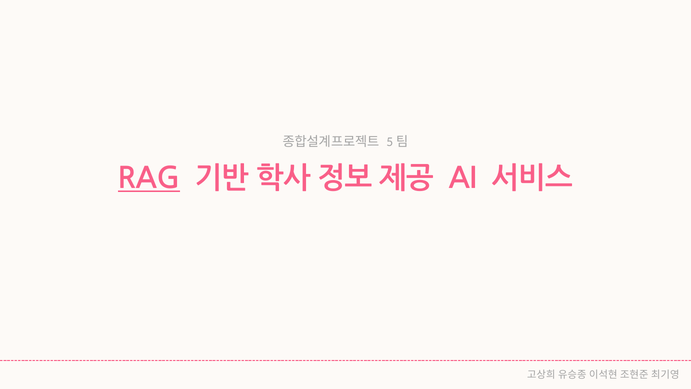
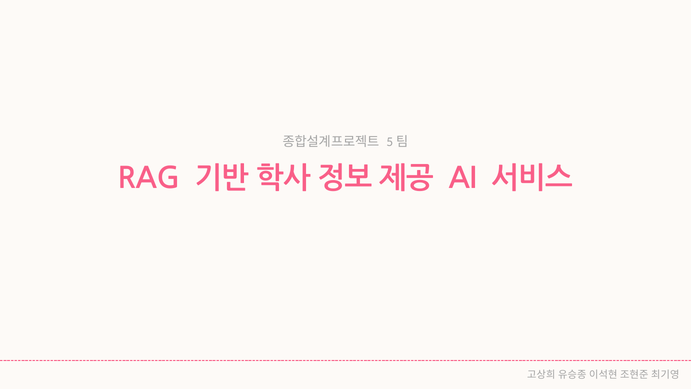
RAG underline: present -> none (149, 179)
